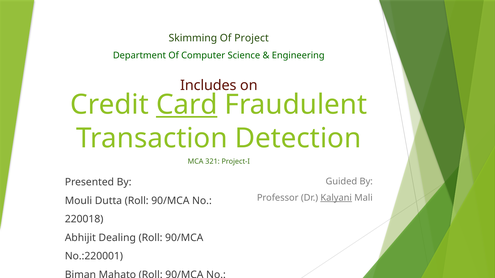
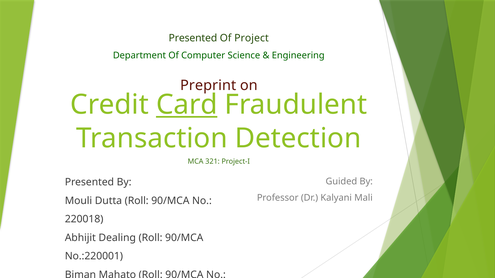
Skimming: Skimming -> Presented (193, 38)
Includes: Includes -> Preprint (208, 86)
Kalyani underline: present -> none (336, 198)
